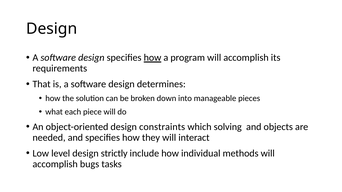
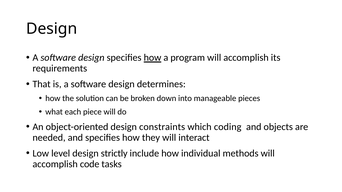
solving: solving -> coding (228, 127)
bugs: bugs -> code (90, 164)
